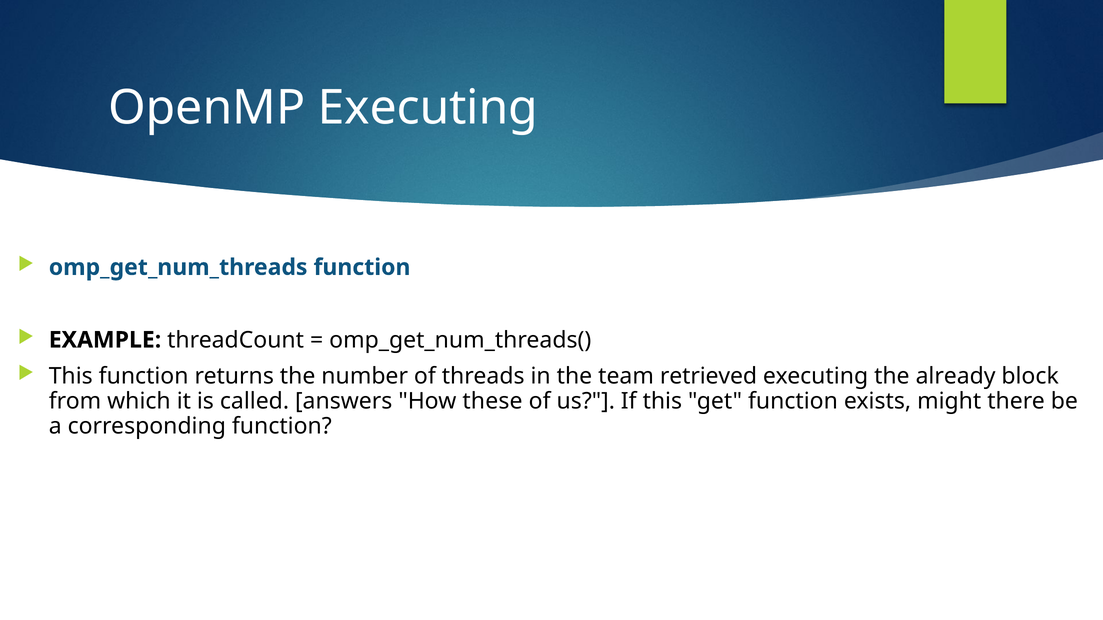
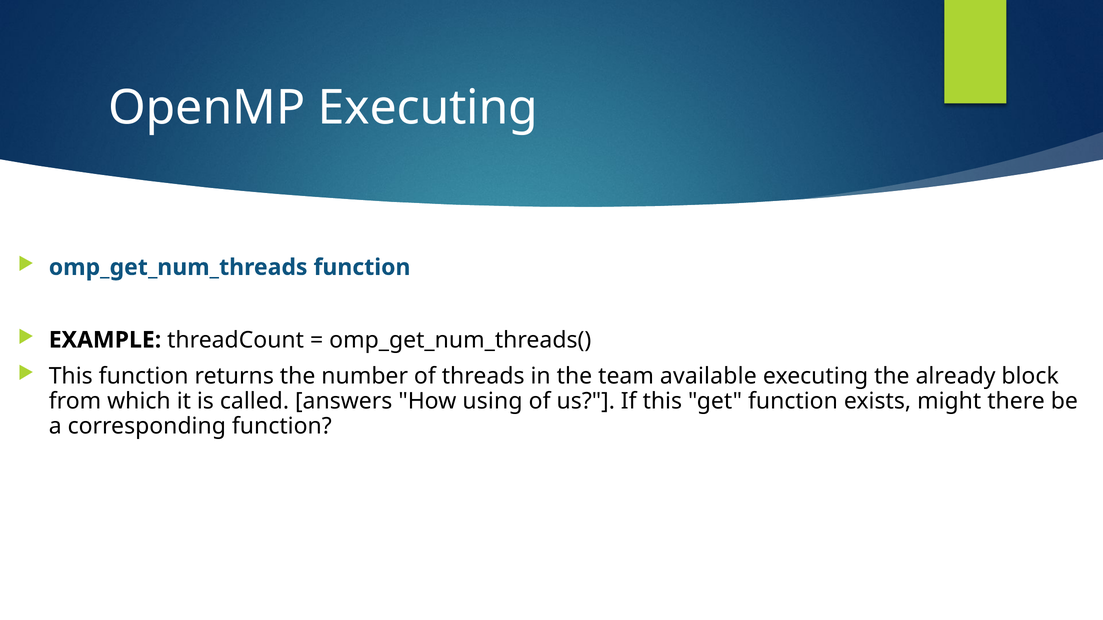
retrieved: retrieved -> available (708, 377)
these: these -> using (492, 401)
